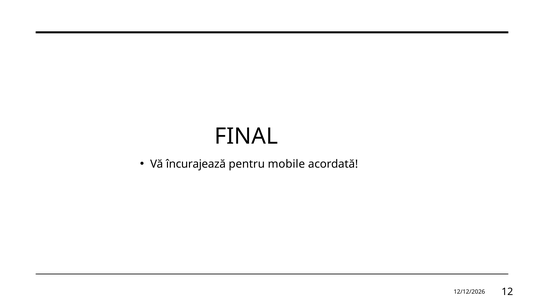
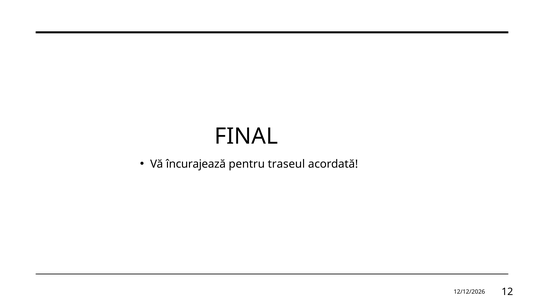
mobile: mobile -> traseul (286, 164)
